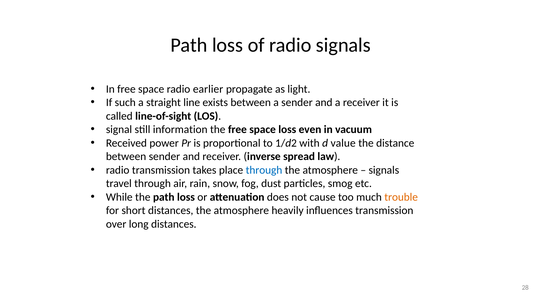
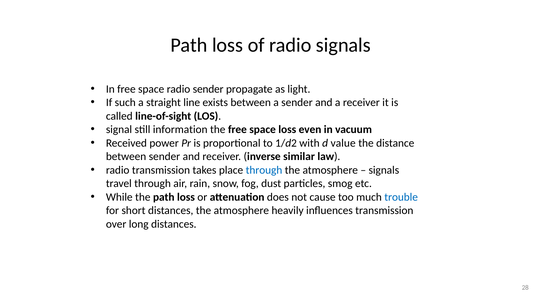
radio earlier: earlier -> sender (208, 89)
spread: spread -> similar (299, 156)
trouble colour: orange -> blue (401, 197)
